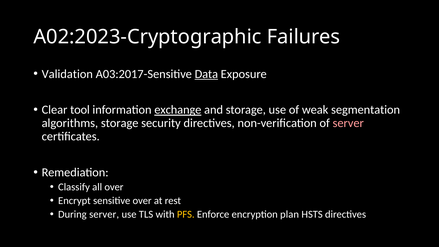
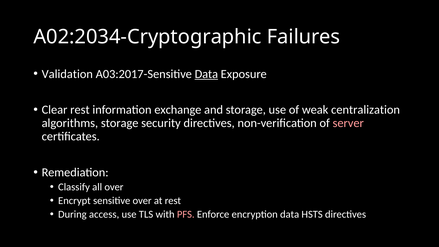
A02:2023-Cryptographic: A02:2023-Cryptographic -> A02:2034-Cryptographic (148, 37)
Clear tool: tool -> rest (80, 110)
exchange underline: present -> none (178, 110)
segmentation: segmentation -> centralization (366, 110)
During server: server -> access (104, 214)
PFS colour: yellow -> pink (186, 214)
encryption plan: plan -> data (290, 214)
